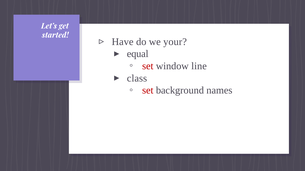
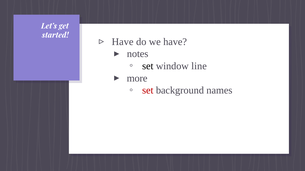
we your: your -> have (175, 42)
equal: equal -> notes (138, 54)
set colour: red -> black (148, 66)
class: class -> more (137, 78)
